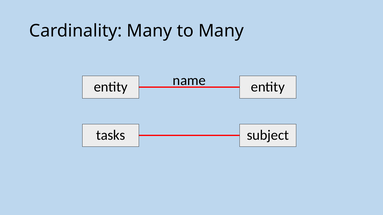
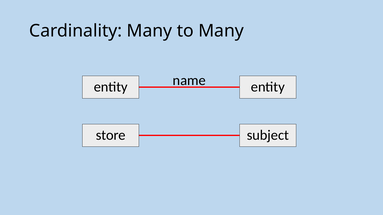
tasks: tasks -> store (111, 135)
